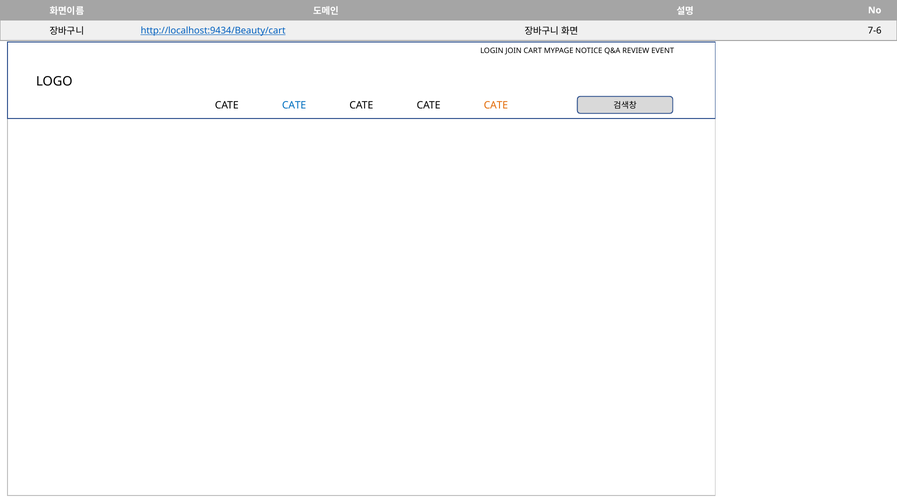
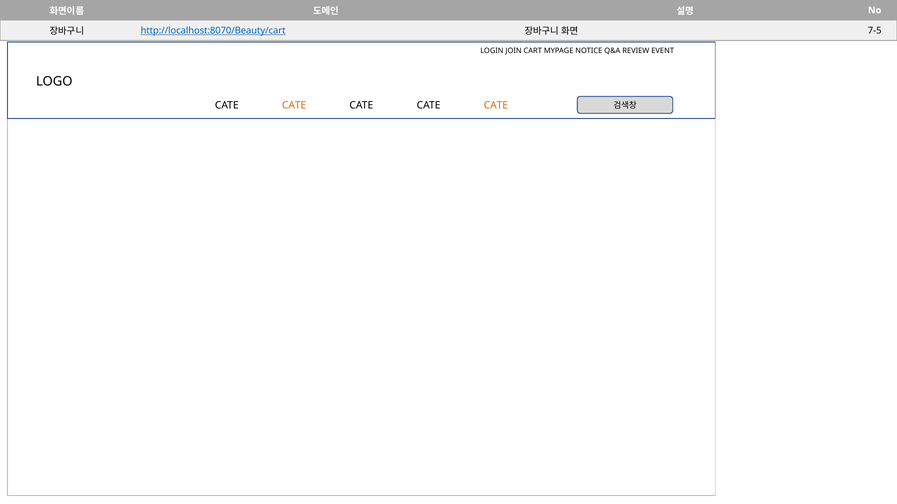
http://localhost:9434/Beauty/cart: http://localhost:9434/Beauty/cart -> http://localhost:8070/Beauty/cart (213, 30)
7-6: 7-6 -> 7-5 (875, 30)
CATE colour: blue -> orange (294, 106)
